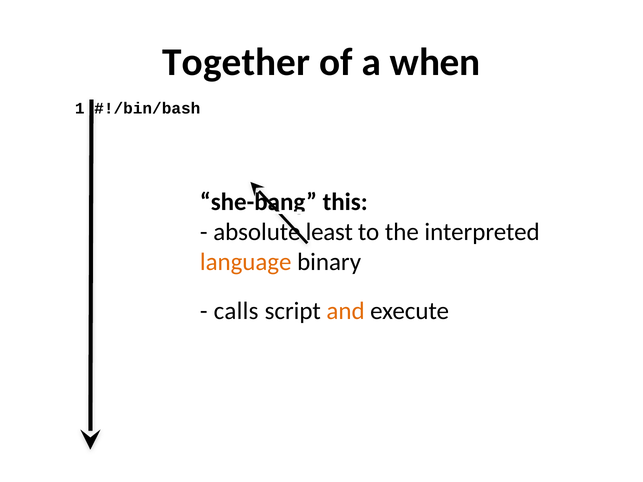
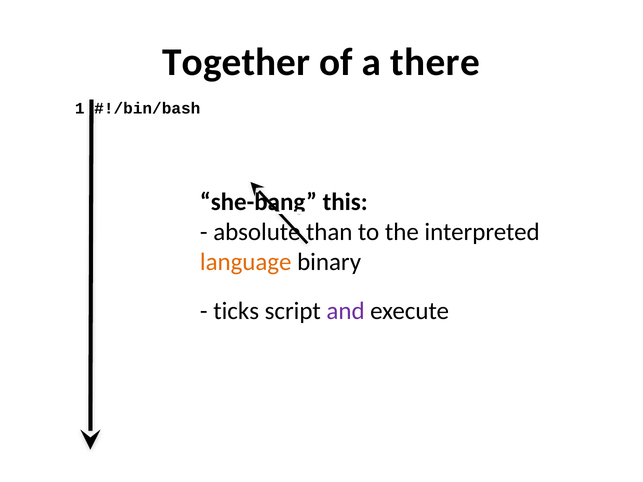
when: when -> there (435, 62)
least: least -> than (329, 232)
calls: calls -> ticks (236, 311)
and colour: orange -> purple (346, 311)
